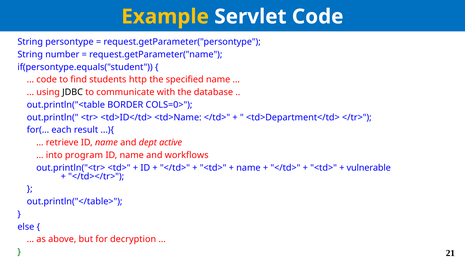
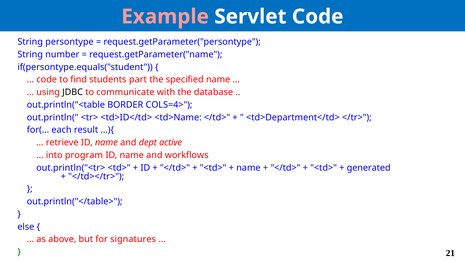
Example colour: yellow -> pink (165, 17)
http: http -> part (138, 80)
COLS=0>: COLS=0> -> COLS=4> (169, 105)
vulnerable: vulnerable -> generated (369, 167)
decryption: decryption -> signatures (133, 239)
